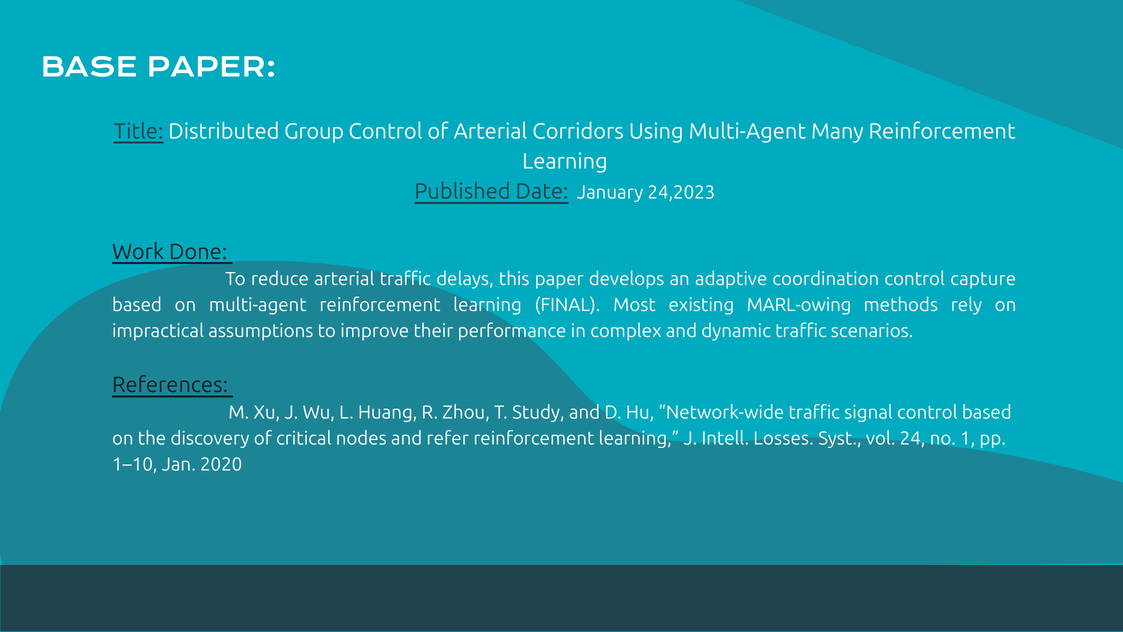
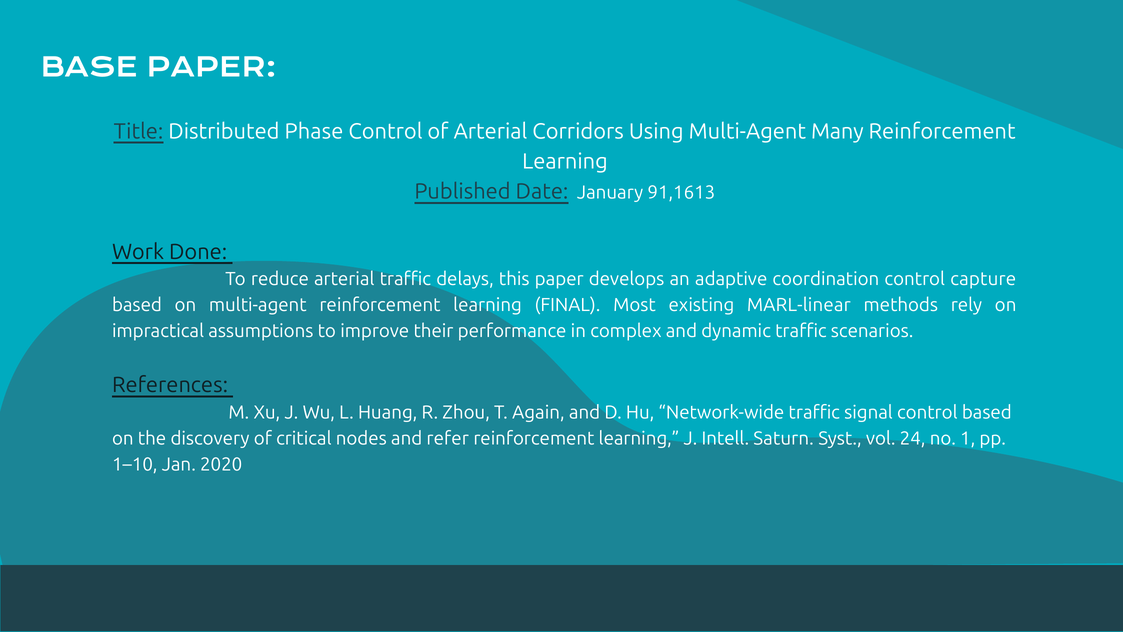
Group: Group -> Phase (314, 131)
24,2023: 24,2023 -> 91,1613 (681, 193)
MARL-owing: MARL-owing -> MARL-linear (799, 305)
Study: Study -> Again (538, 413)
Losses: Losses -> Saturn (784, 438)
